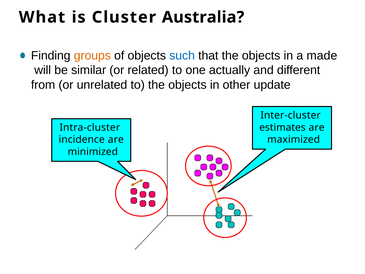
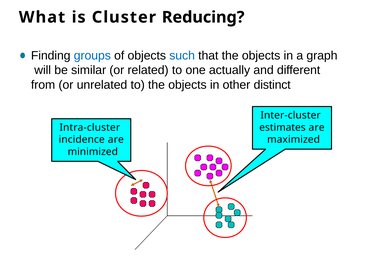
Australia: Australia -> Reducing (203, 17)
groups colour: orange -> blue (92, 56)
made: made -> graph (322, 56)
update: update -> distinct (272, 85)
